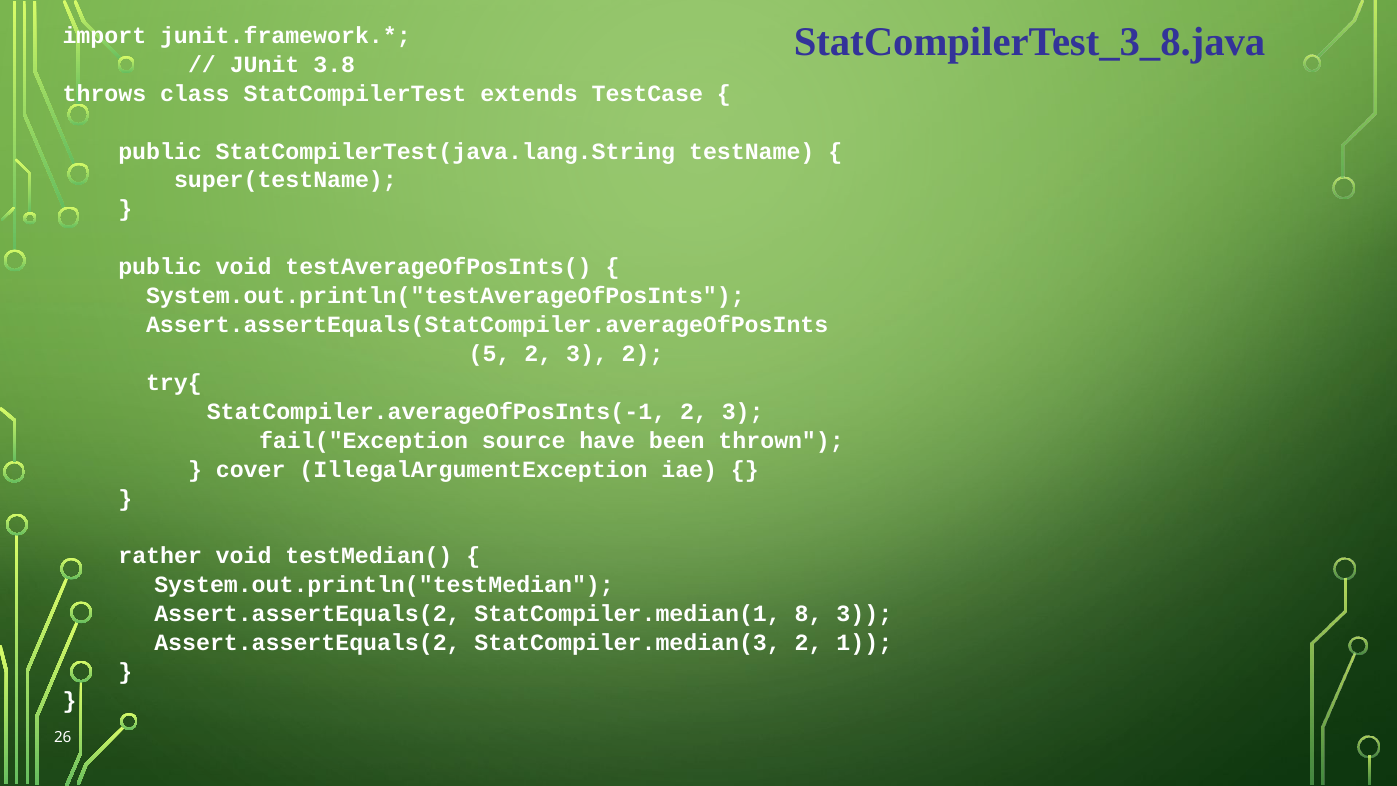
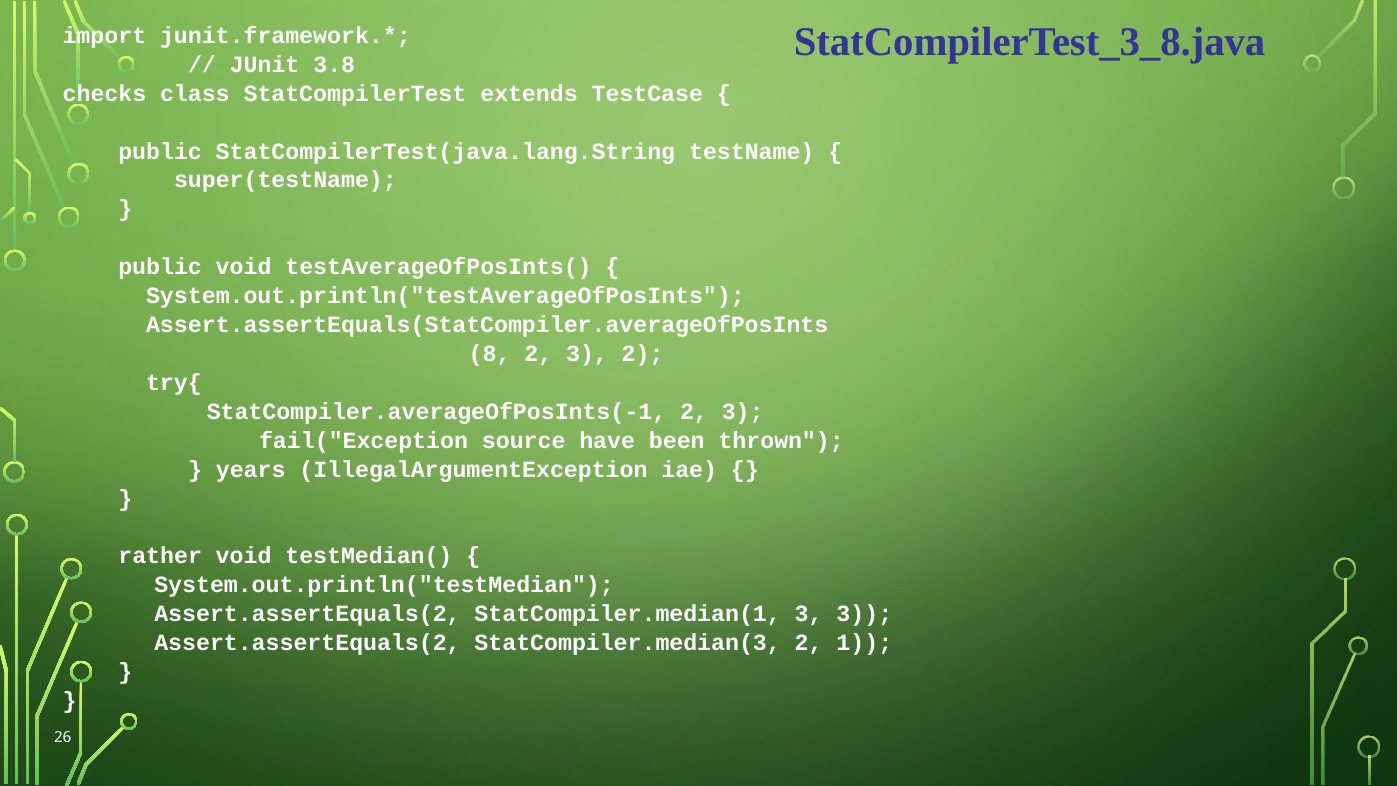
throws: throws -> checks (104, 94)
5: 5 -> 8 (490, 354)
cover: cover -> years (251, 469)
StatCompiler.median(1 8: 8 -> 3 (809, 614)
